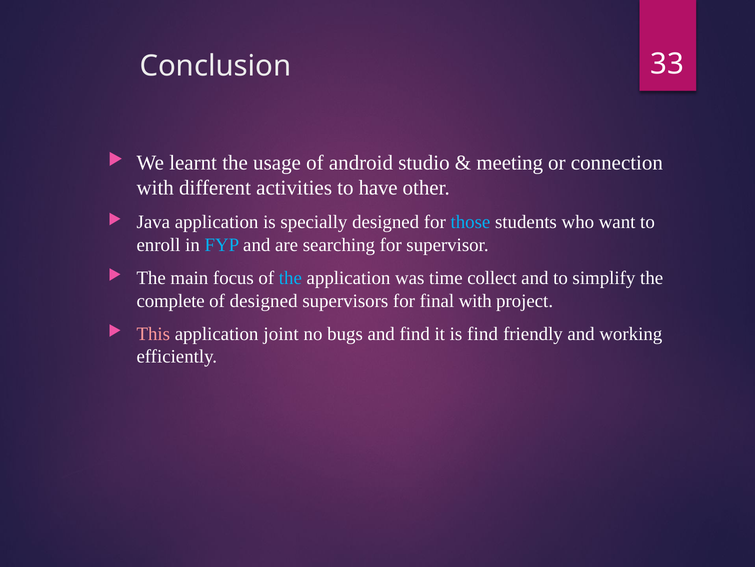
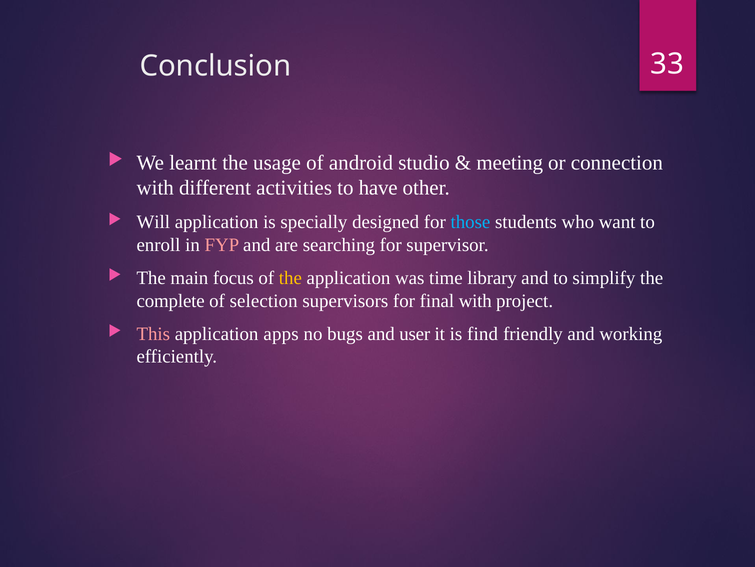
Java: Java -> Will (153, 222)
FYP colour: light blue -> pink (222, 245)
the colour: light blue -> yellow (290, 278)
collect: collect -> library (492, 278)
of designed: designed -> selection (264, 300)
joint: joint -> apps (281, 334)
and find: find -> user (415, 334)
